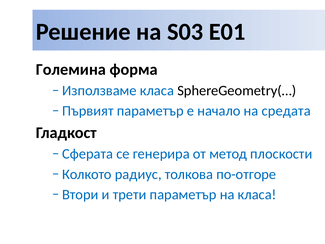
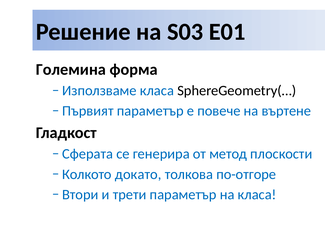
начало: начало -> повече (219, 111)
средата: средата -> въртене (286, 111)
радиус: радиус -> докато (138, 174)
